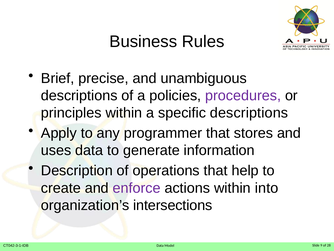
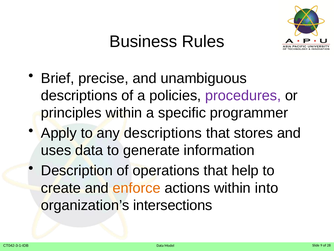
specific descriptions: descriptions -> programmer (249, 113)
any programmer: programmer -> descriptions (163, 133)
enforce colour: purple -> orange (137, 188)
